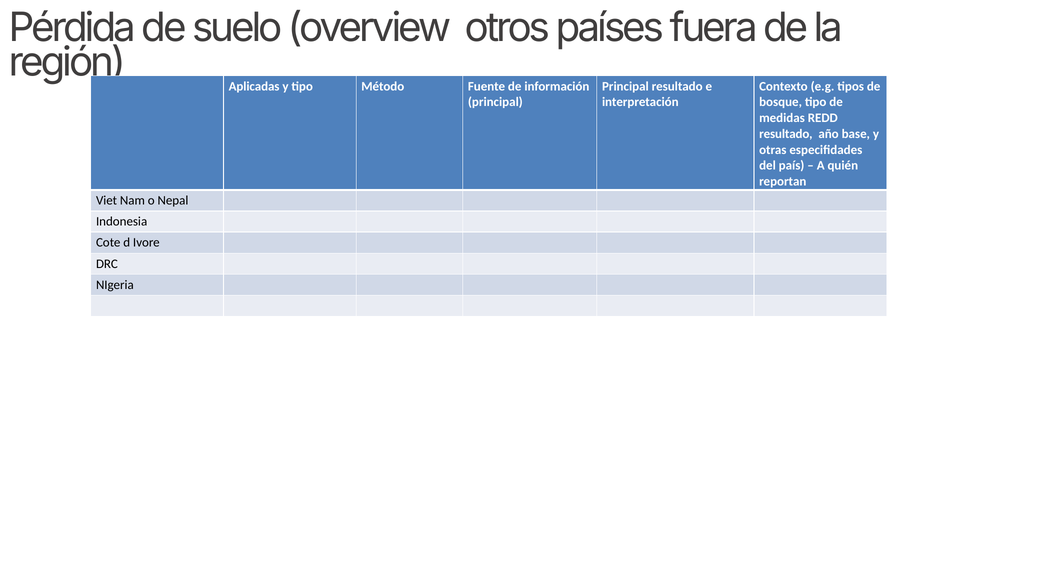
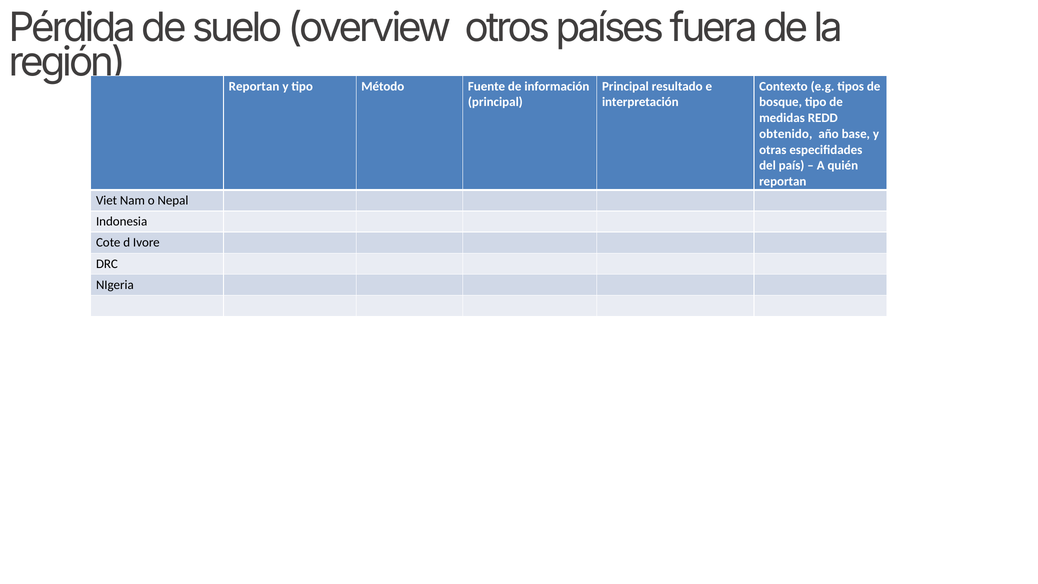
región Aplicadas: Aplicadas -> Reportan (254, 86)
resultado: resultado -> obtenido (786, 134)
